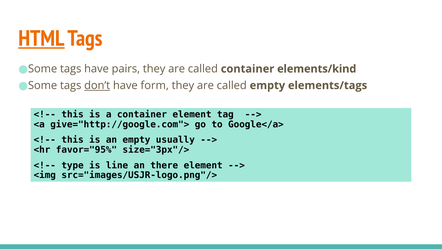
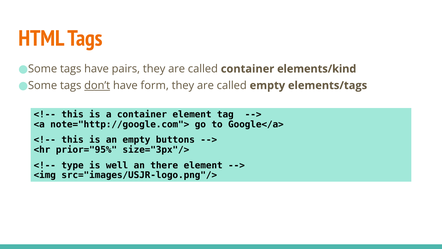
HTML underline: present -> none (42, 38)
give="http://google.com">: give="http://google.com"> -> note="http://google.com"> (120, 124)
usually: usually -> buttons (175, 140)
favor="95%: favor="95% -> prior="95% (86, 150)
line: line -> well (117, 165)
